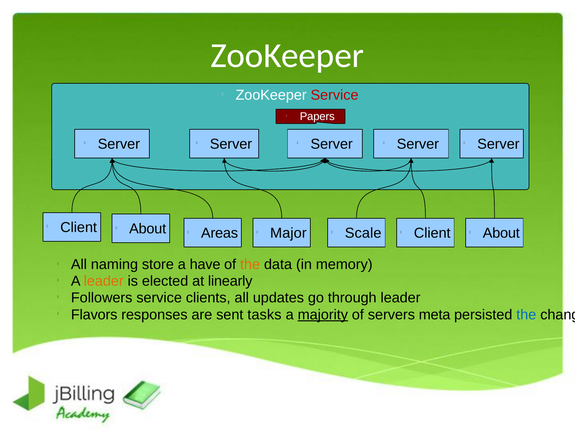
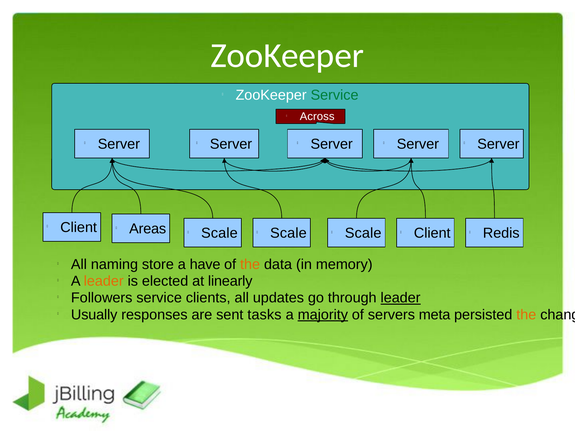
Service colour: red -> green (335, 95)
Papers: Papers -> Across (317, 117)
About: About -> Redis (501, 233)
About: About -> Areas (148, 229)
Major: Major -> Scale (288, 233)
Areas: Areas -> Scale (219, 233)
leader underline: none -> present (401, 298)
Flavors: Flavors -> Usually (94, 315)
the colour: blue -> orange (526, 315)
